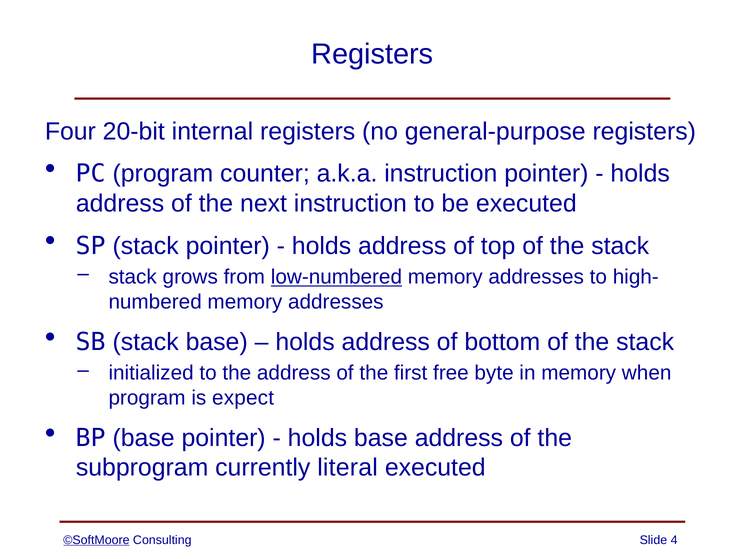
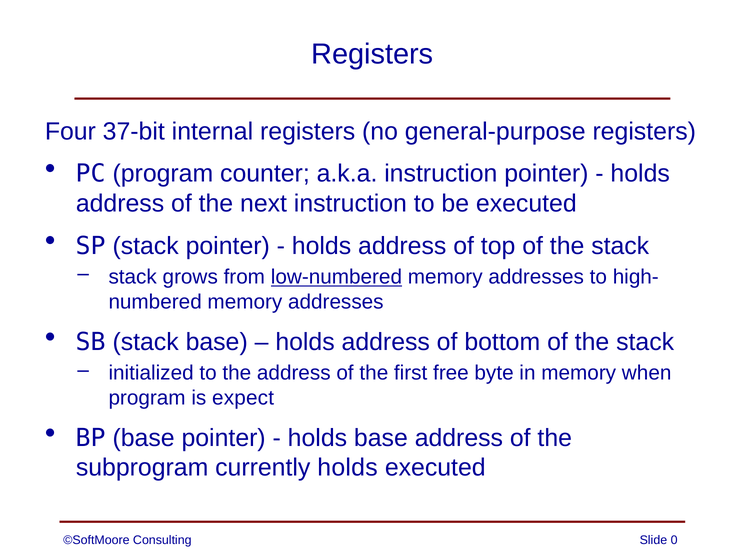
20-bit: 20-bit -> 37-bit (134, 132)
currently literal: literal -> holds (348, 468)
©SoftMoore underline: present -> none (96, 540)
4: 4 -> 0 (674, 540)
